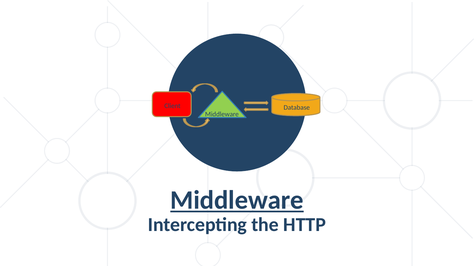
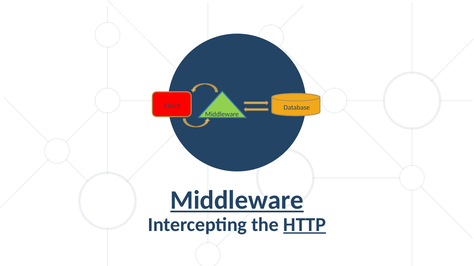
HTTP underline: none -> present (305, 225)
